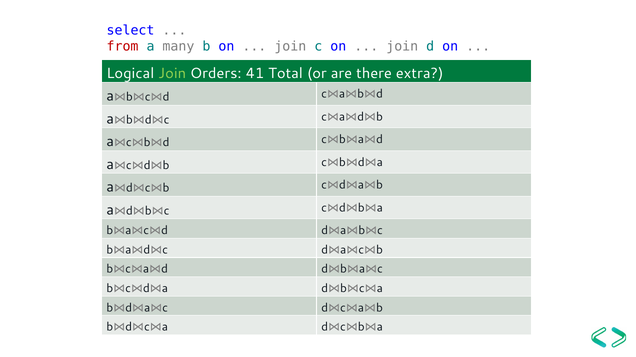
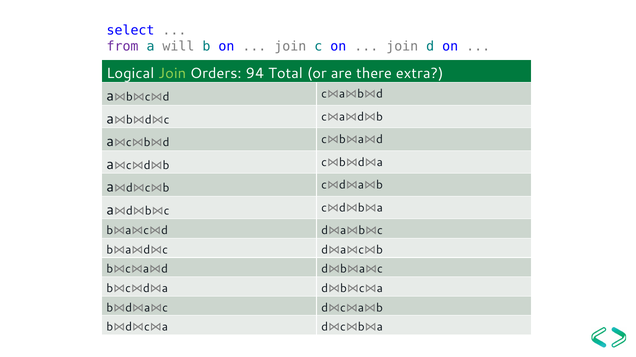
from colour: red -> purple (123, 47)
many: many -> will (178, 47)
41: 41 -> 94 (255, 73)
